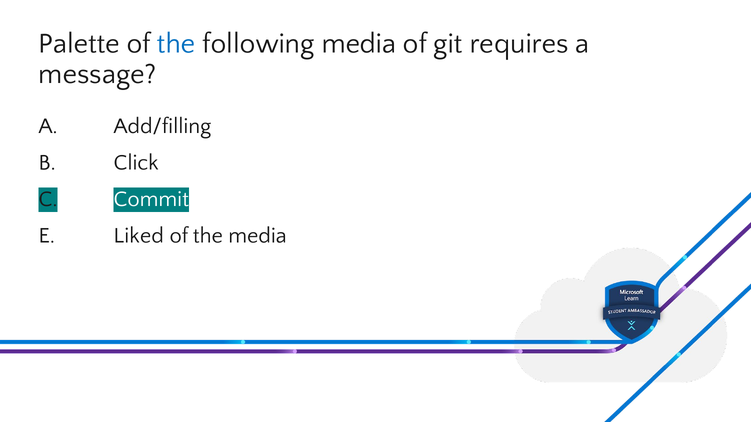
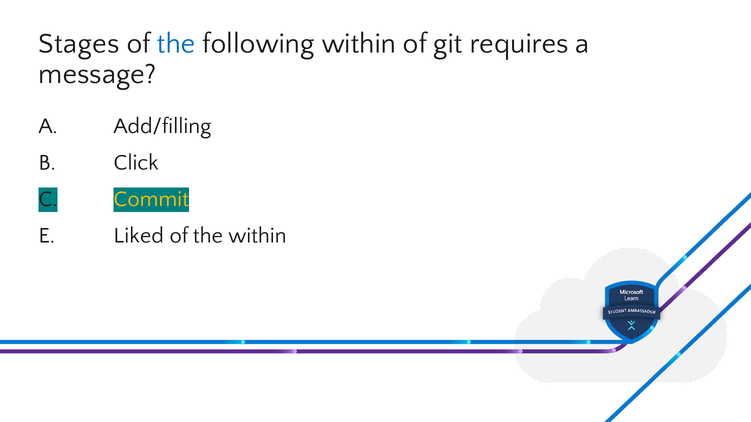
Palette: Palette -> Stages (79, 44)
following media: media -> within (359, 44)
Commit colour: white -> yellow (151, 199)
the media: media -> within (257, 236)
